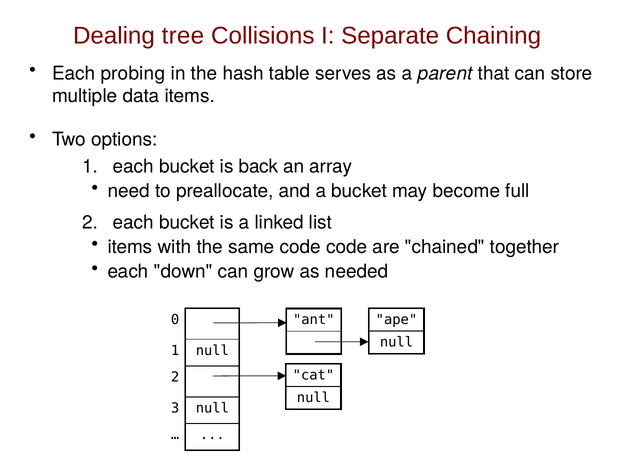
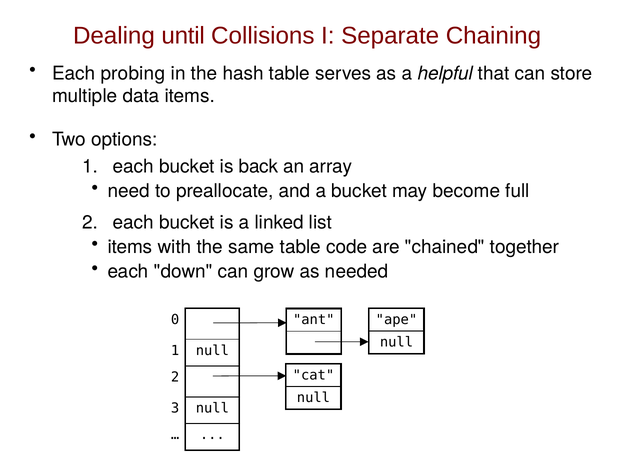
tree: tree -> until (183, 36)
parent: parent -> helpful (445, 73)
same code: code -> table (300, 247)
